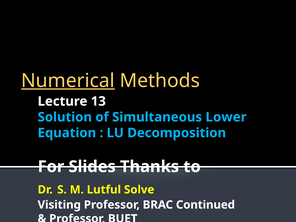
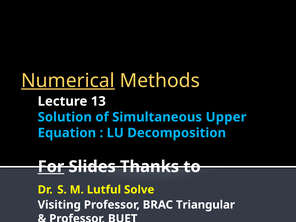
Lower: Lower -> Upper (226, 117)
For underline: none -> present (51, 167)
Continued: Continued -> Triangular (205, 205)
